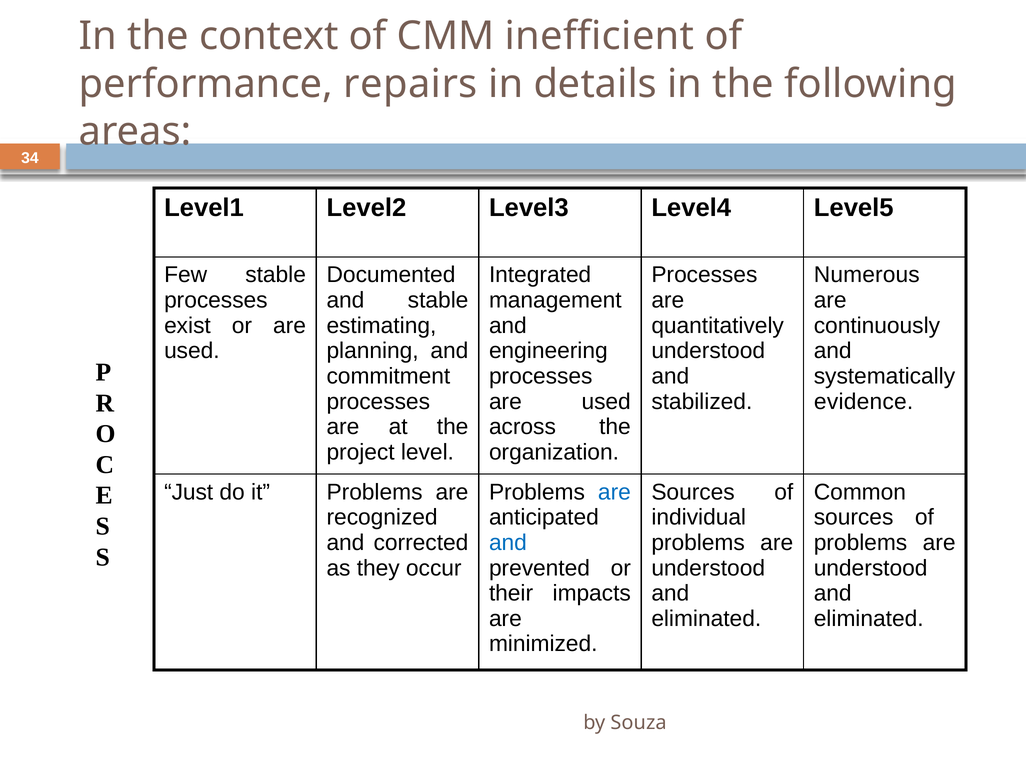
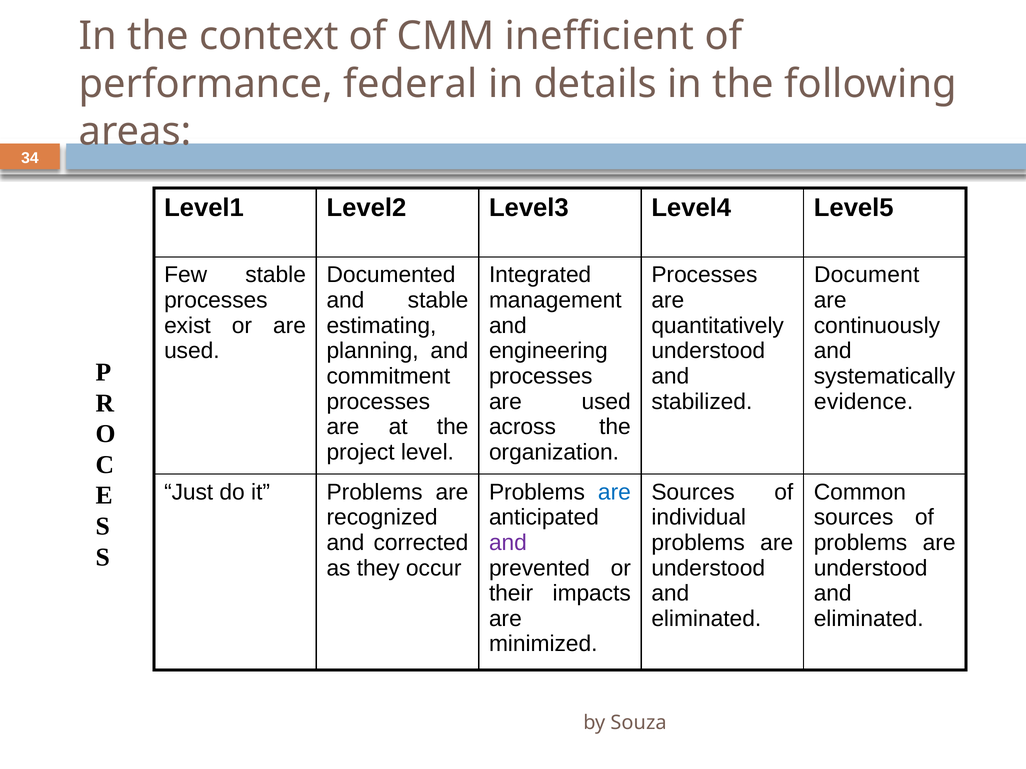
repairs: repairs -> federal (410, 84)
Numerous: Numerous -> Document (867, 275)
and colour: blue -> purple (508, 543)
